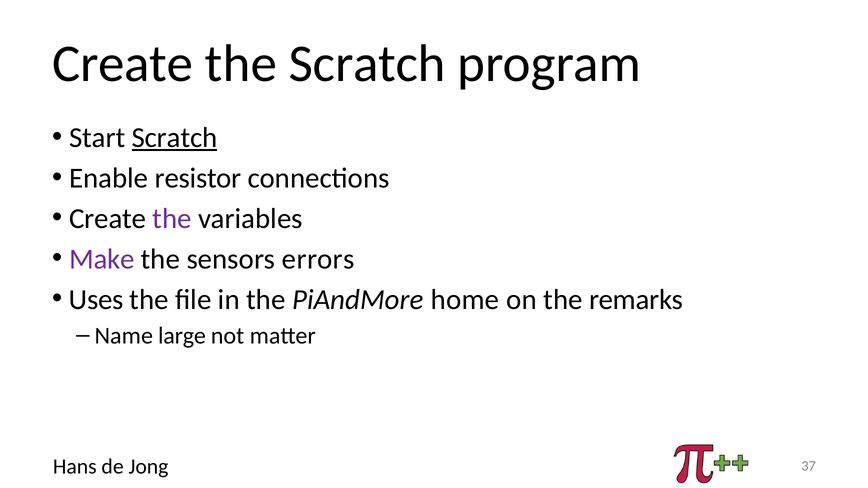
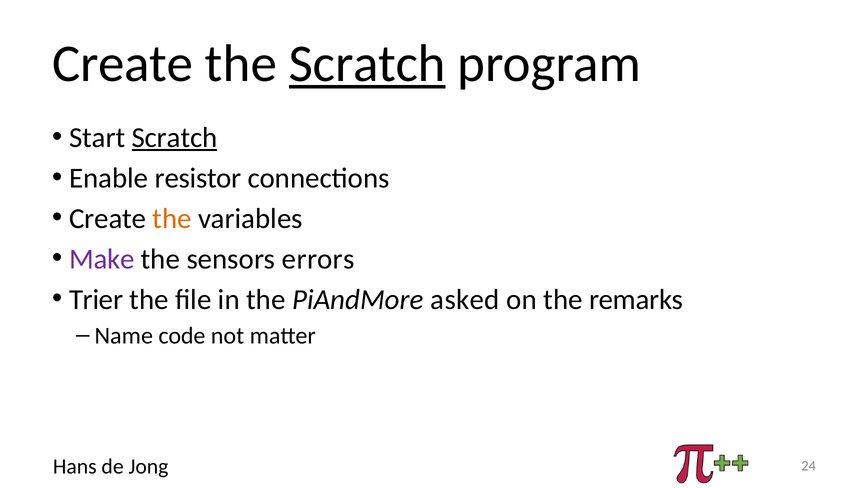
Scratch underline: none -> present (367, 64)
the colour: purple -> orange (172, 219)
Uses: Uses -> Trier (96, 300)
home: home -> asked (465, 300)
large: large -> code (182, 336)
37: 37 -> 24 (809, 466)
